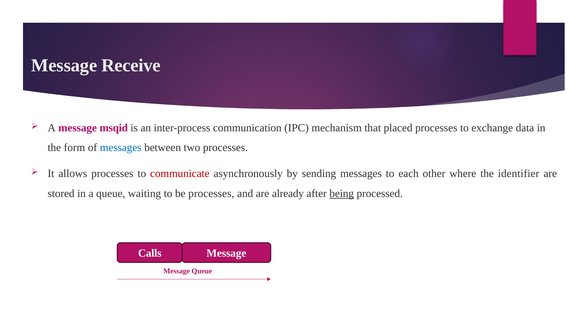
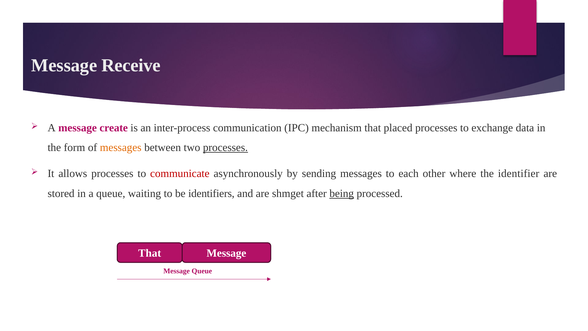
msqid: msqid -> create (114, 128)
messages colour: blue -> orange (121, 147)
processes underline: none -> present (225, 147)
be processes: processes -> identifiers (211, 193)
already: already -> shmget (288, 193)
Calls: Calls -> That (150, 253)
